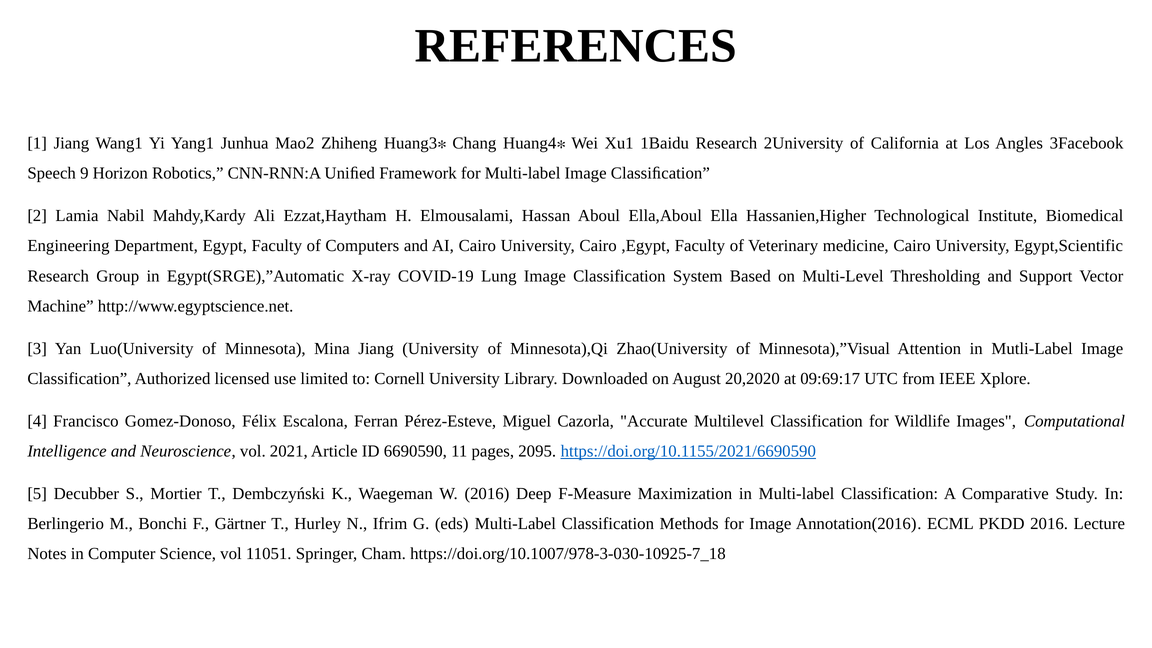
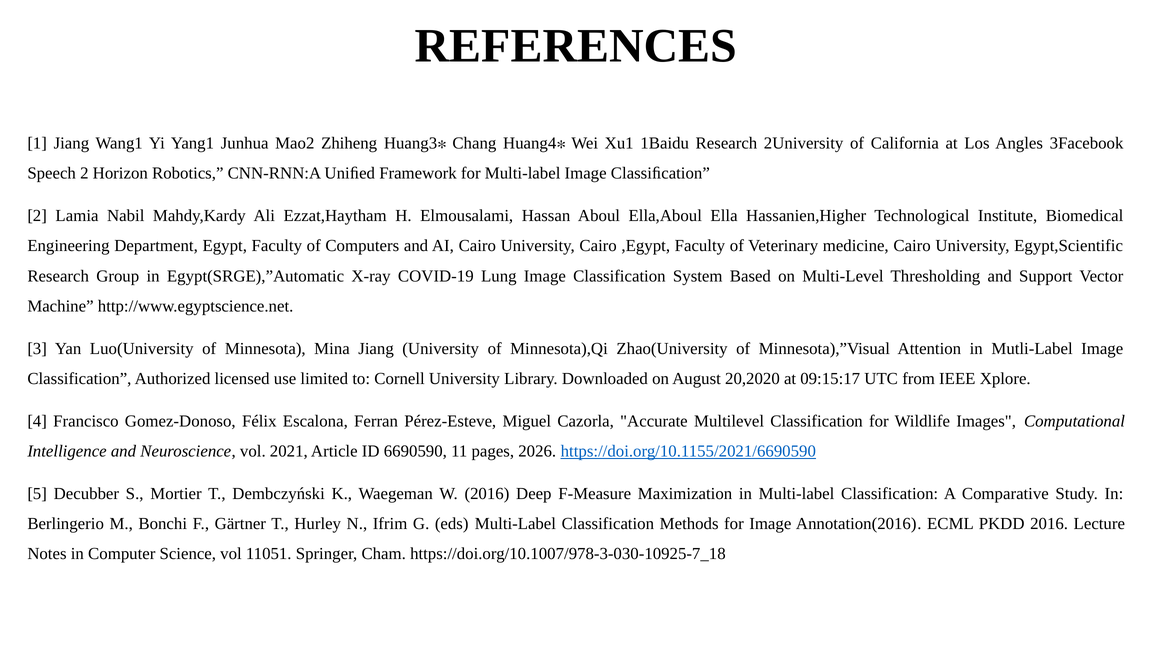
Speech 9: 9 -> 2 (84, 173)
09:69:17: 09:69:17 -> 09:15:17 (830, 379)
2095: 2095 -> 2026 (537, 451)
